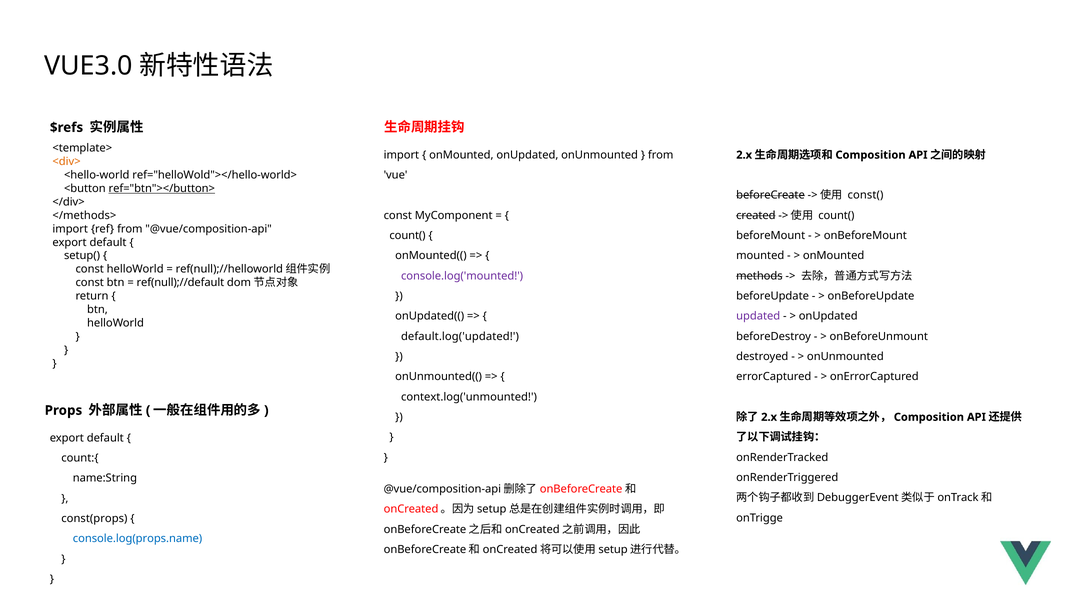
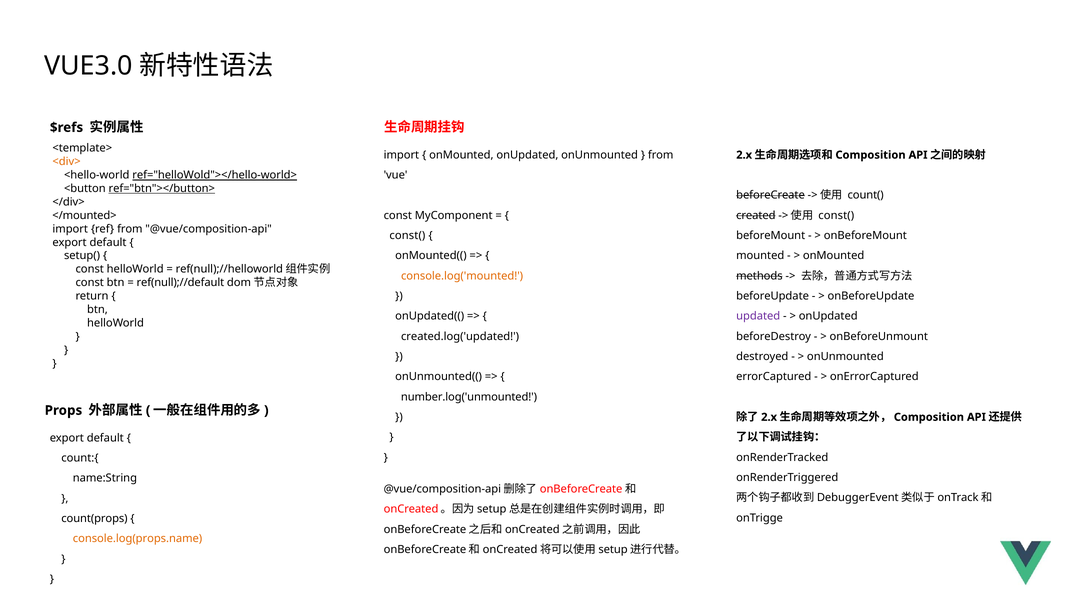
ref="helloWold"></hello-world> underline: none -> present (215, 175)
const(: const( -> count( (866, 195)
</methods>: </methods> -> </mounted> (84, 216)
count(: count( -> const( (836, 216)
count(: count( -> const( (407, 236)
console.log('mounted colour: purple -> orange (462, 276)
default.log('updated: default.log('updated -> created.log('updated (460, 337)
context.log('unmounted: context.log('unmounted -> number.log('unmounted (469, 397)
const(props: const(props -> count(props (94, 519)
console.log(props.name colour: blue -> orange (138, 539)
